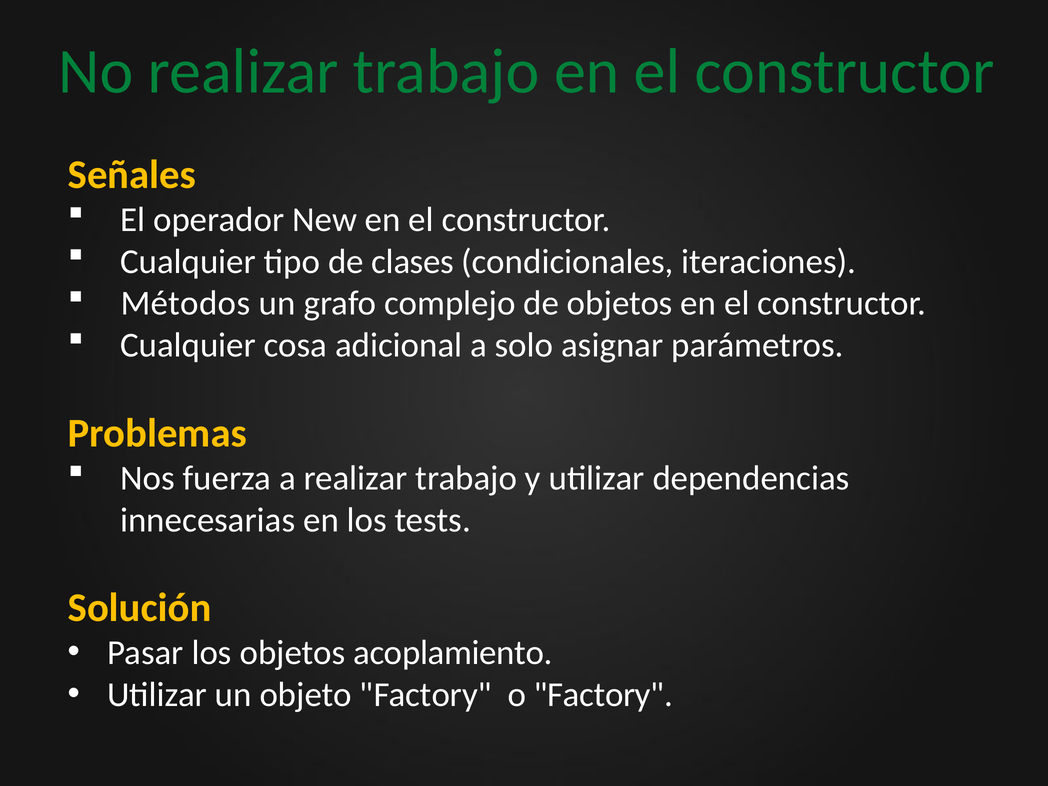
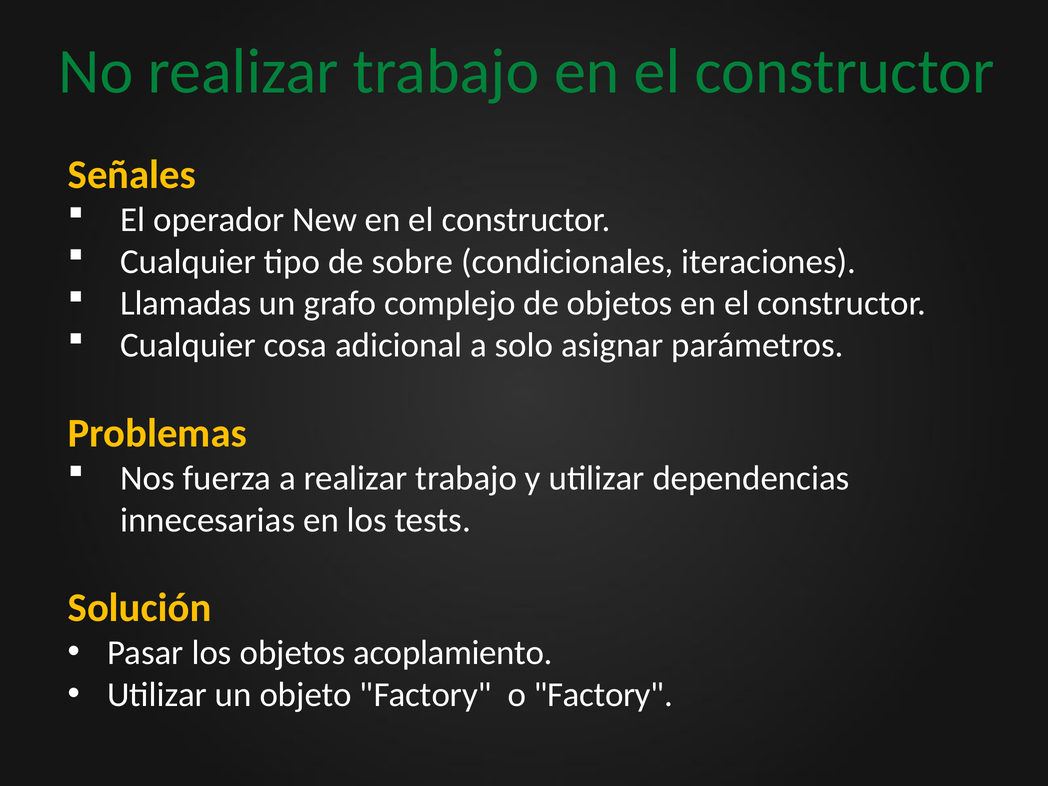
clases: clases -> sobre (412, 262)
Métodos: Métodos -> Llamadas (186, 303)
